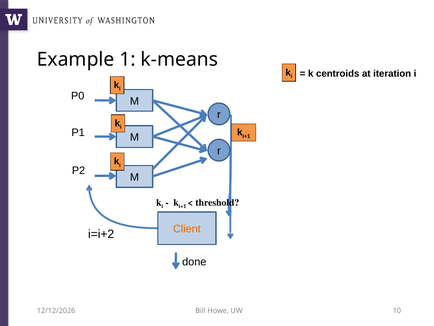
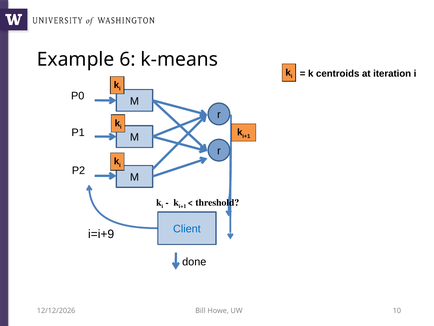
1: 1 -> 6 (127, 59)
Client colour: orange -> blue (187, 229)
i=i+2: i=i+2 -> i=i+9 (101, 234)
